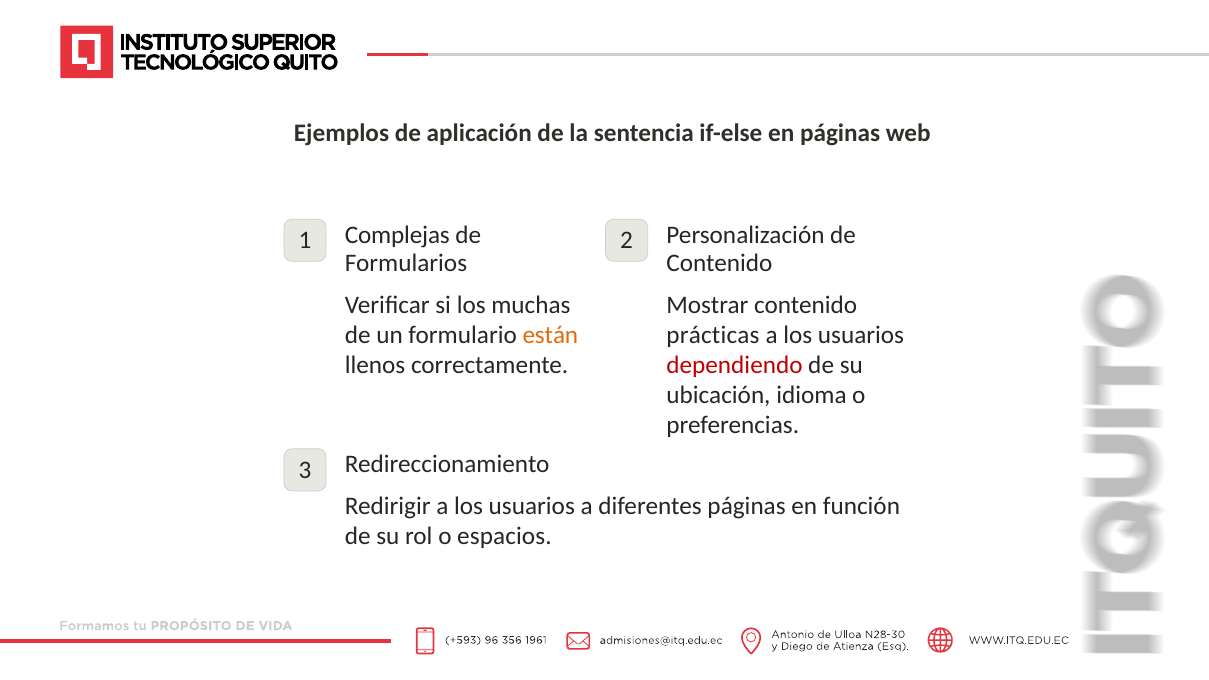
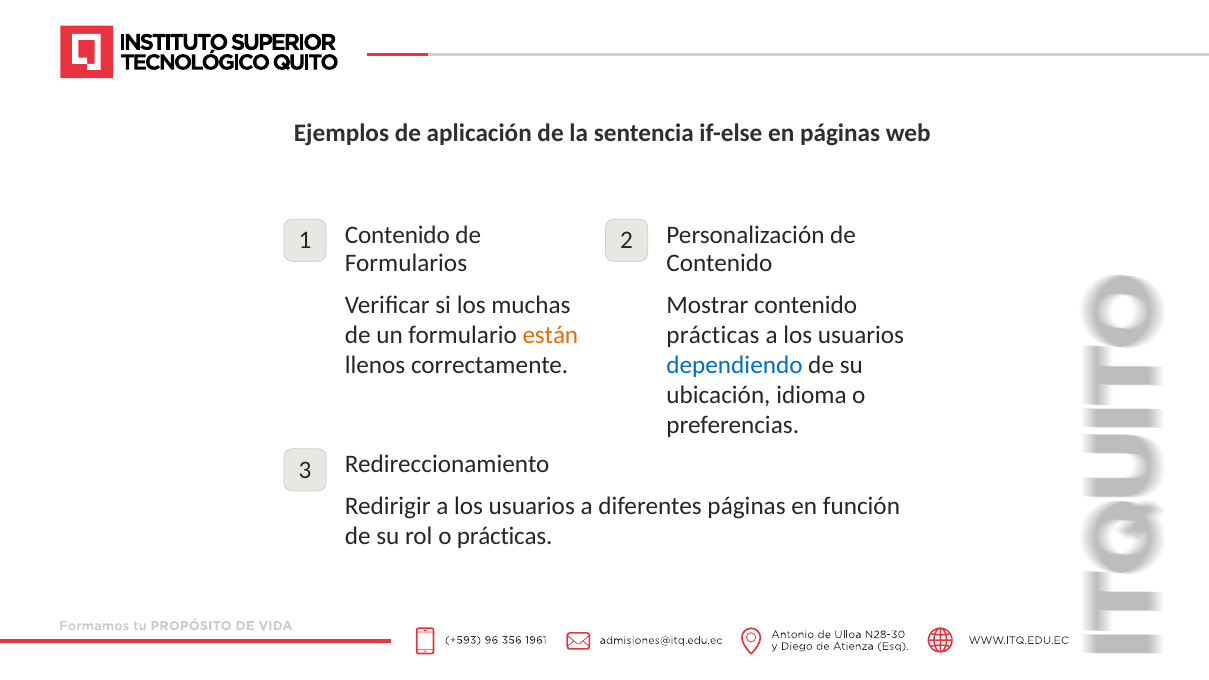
1 Complejas: Complejas -> Contenido (397, 235)
dependiendo colour: red -> blue (735, 365)
o espacios: espacios -> prácticas (505, 536)
